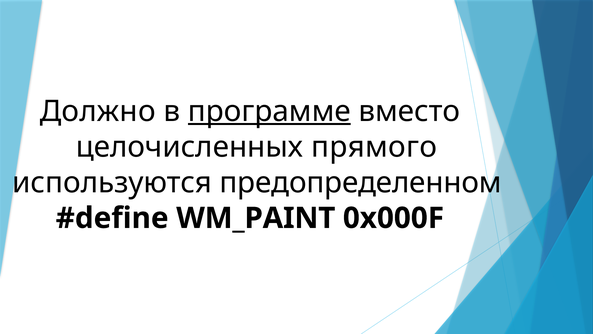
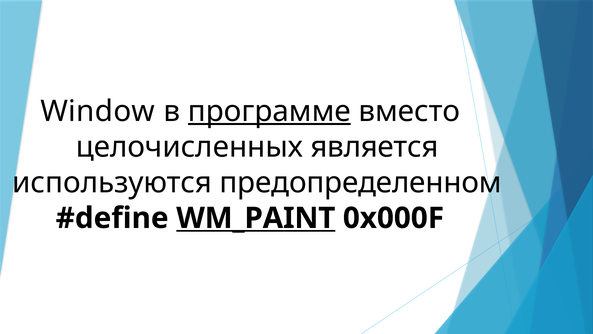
Должно: Должно -> Window (98, 111)
прямого: прямого -> является (375, 147)
WM_PAINT underline: none -> present (256, 218)
